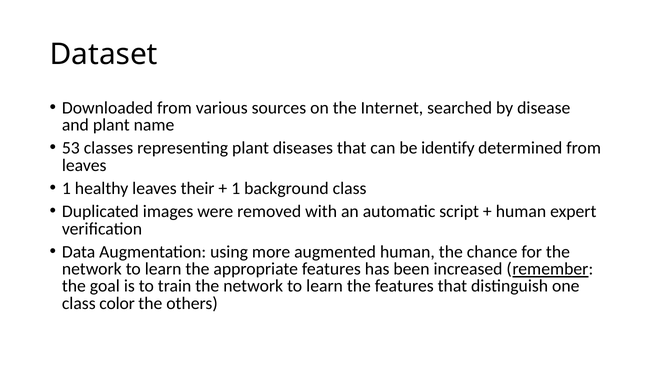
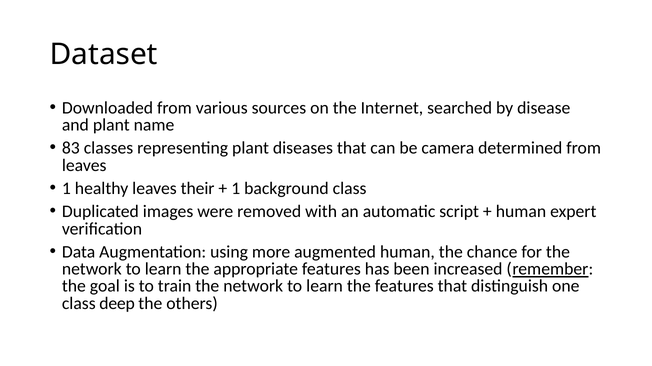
53: 53 -> 83 (71, 148)
identify: identify -> camera (448, 148)
color: color -> deep (117, 304)
